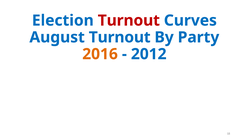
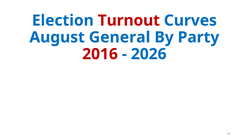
August Turnout: Turnout -> General (120, 37)
2016 colour: orange -> red (100, 54)
2012: 2012 -> 2026 (149, 54)
